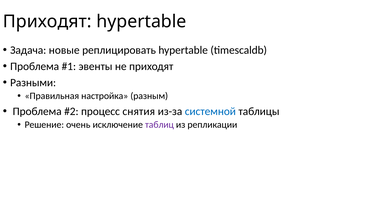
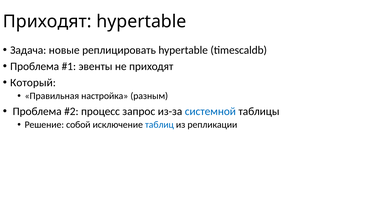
Разными: Разными -> Который (33, 83)
снятия: снятия -> запрос (139, 111)
очень: очень -> собой (78, 125)
таблиц colour: purple -> blue (159, 125)
